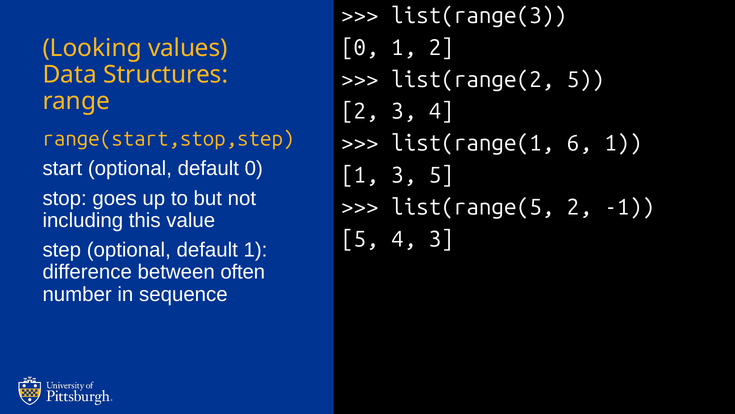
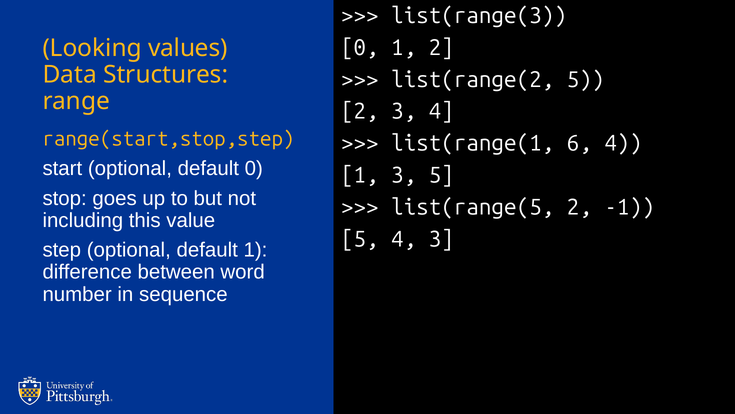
6 1: 1 -> 4 (623, 143)
often: often -> word (243, 272)
